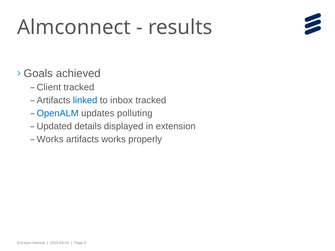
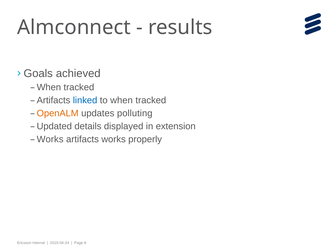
Client: Client -> When (49, 87)
to inbox: inbox -> when (122, 100)
OpenALM colour: blue -> orange (58, 114)
